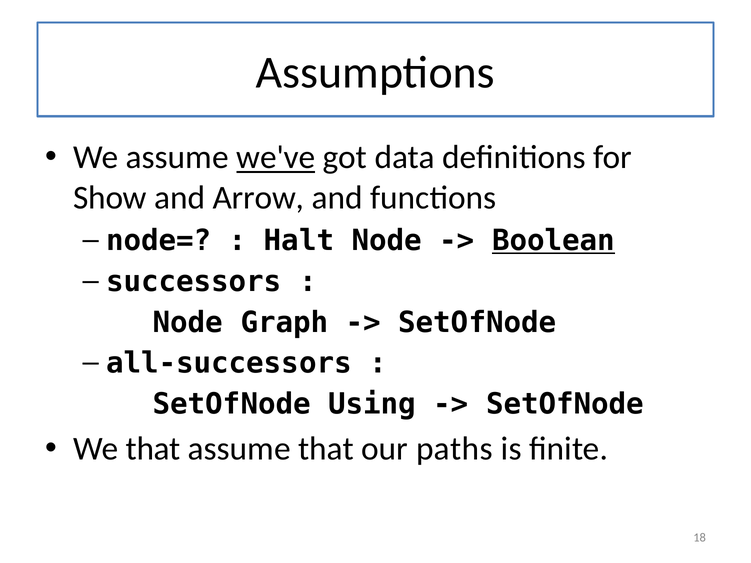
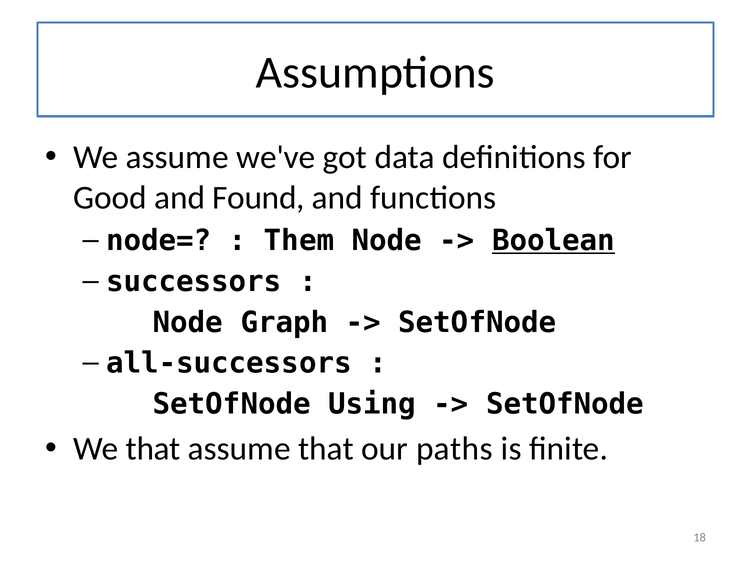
we've underline: present -> none (276, 158)
Show: Show -> Good (110, 198)
Arrow: Arrow -> Found (259, 198)
Halt: Halt -> Them (299, 241)
